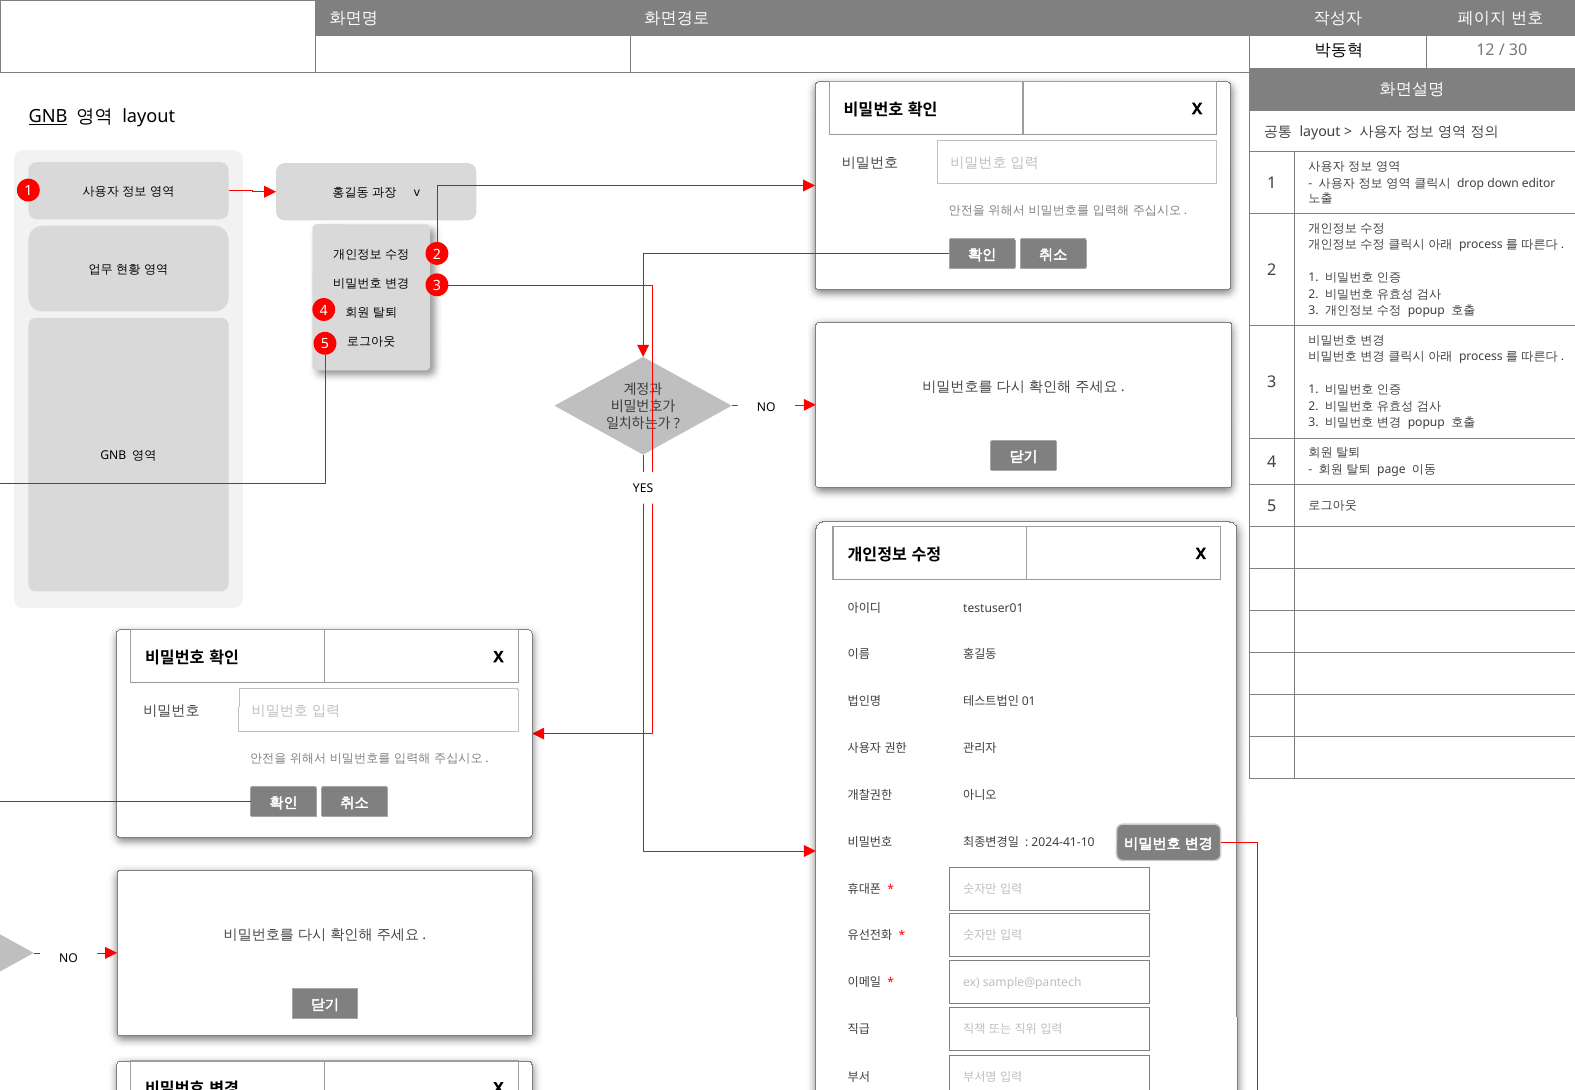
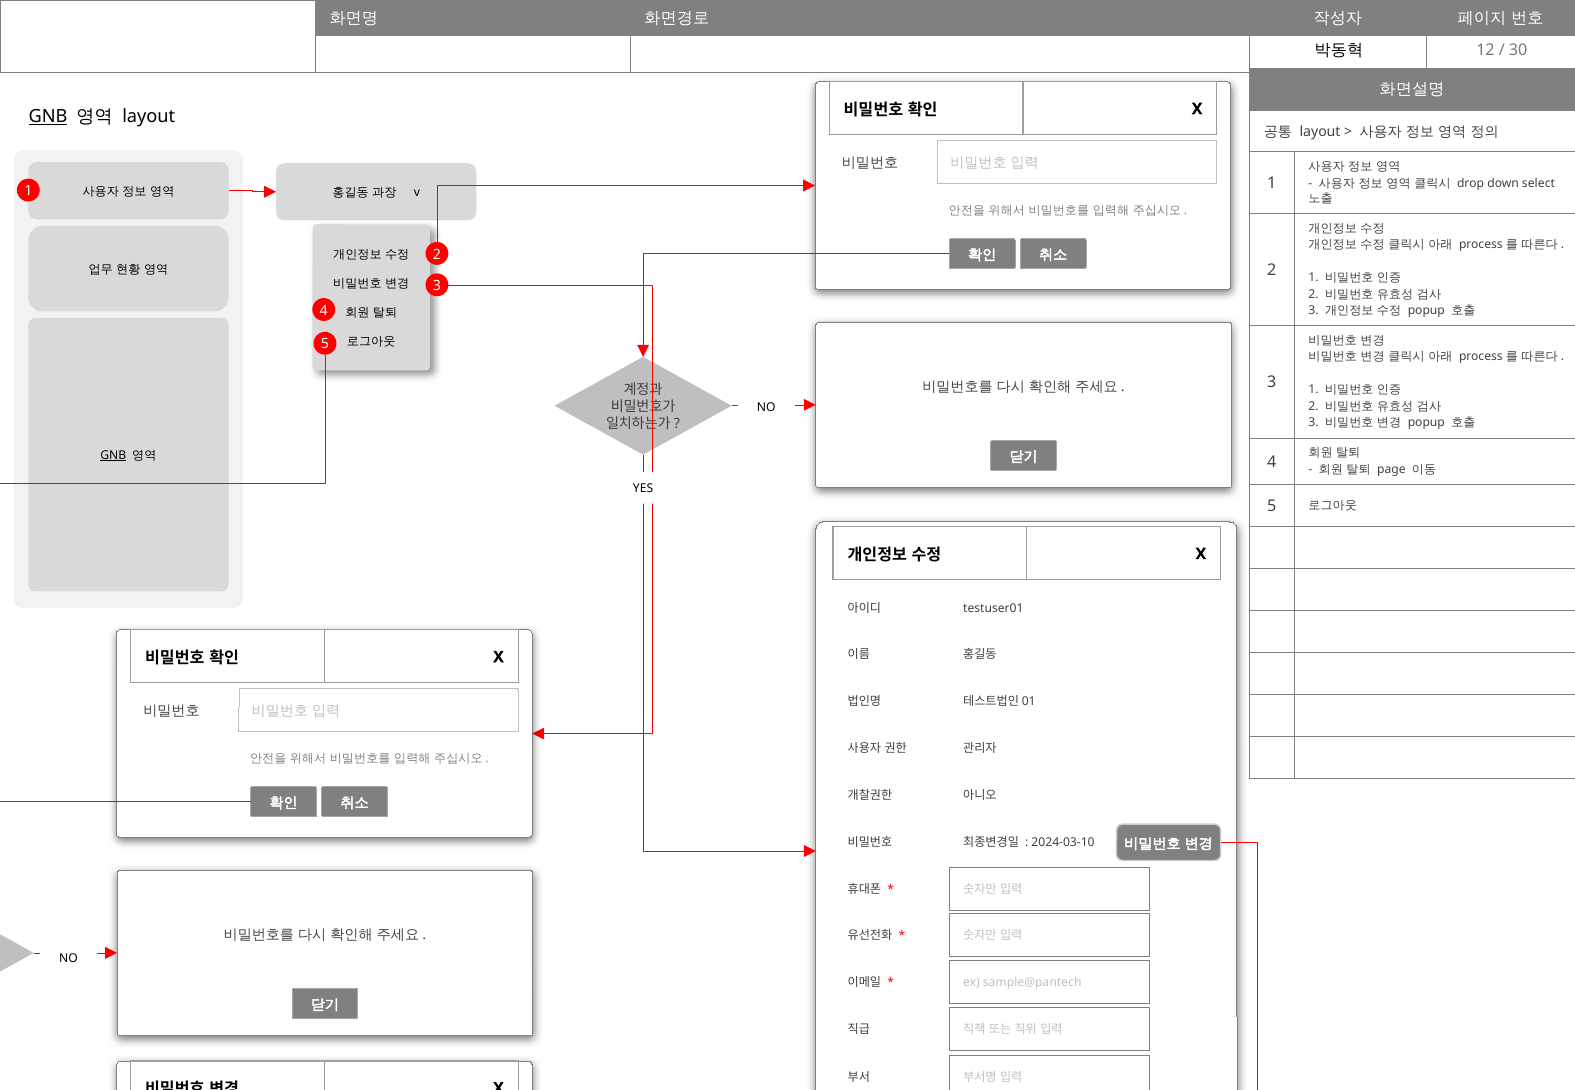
editor: editor -> select (1539, 183)
GNB underline: none -> present (113, 456)
2024-41-10: 2024-41-10 -> 2024-03-10 (1063, 843)
